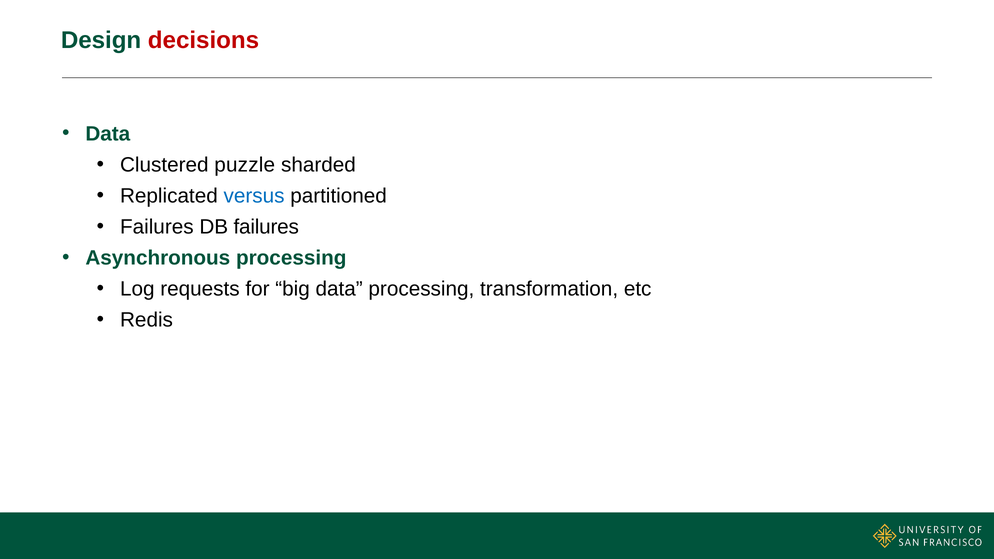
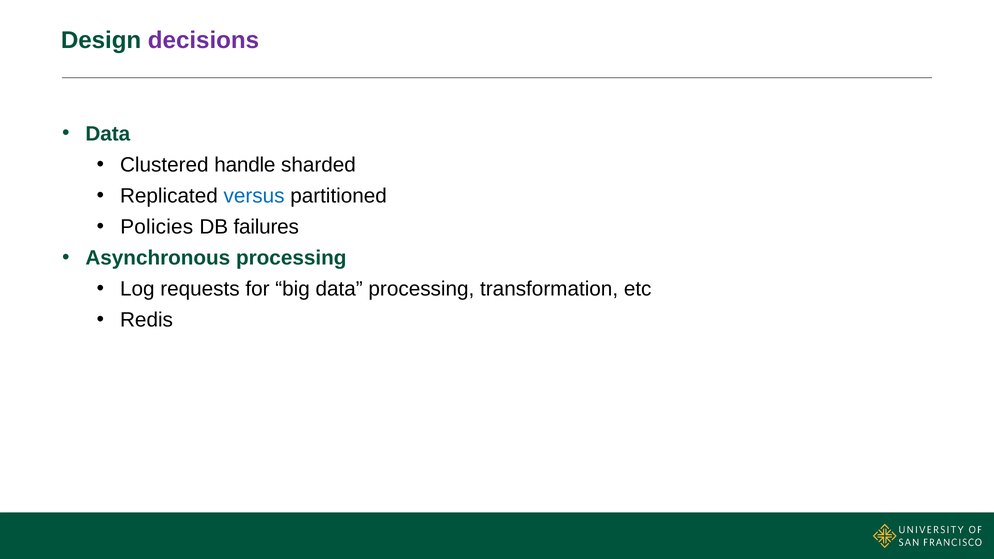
decisions colour: red -> purple (203, 40)
puzzle: puzzle -> handle (245, 165)
Failures: Failures -> Policies (157, 227)
